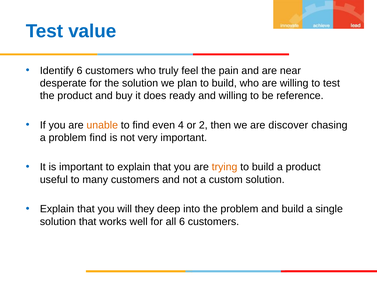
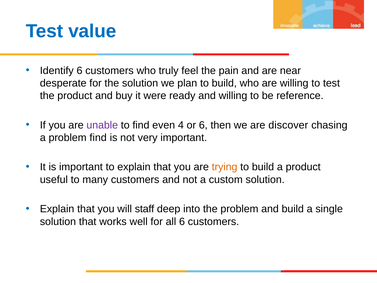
does: does -> were (155, 96)
unable colour: orange -> purple (102, 125)
or 2: 2 -> 6 (203, 125)
they: they -> staff (145, 209)
